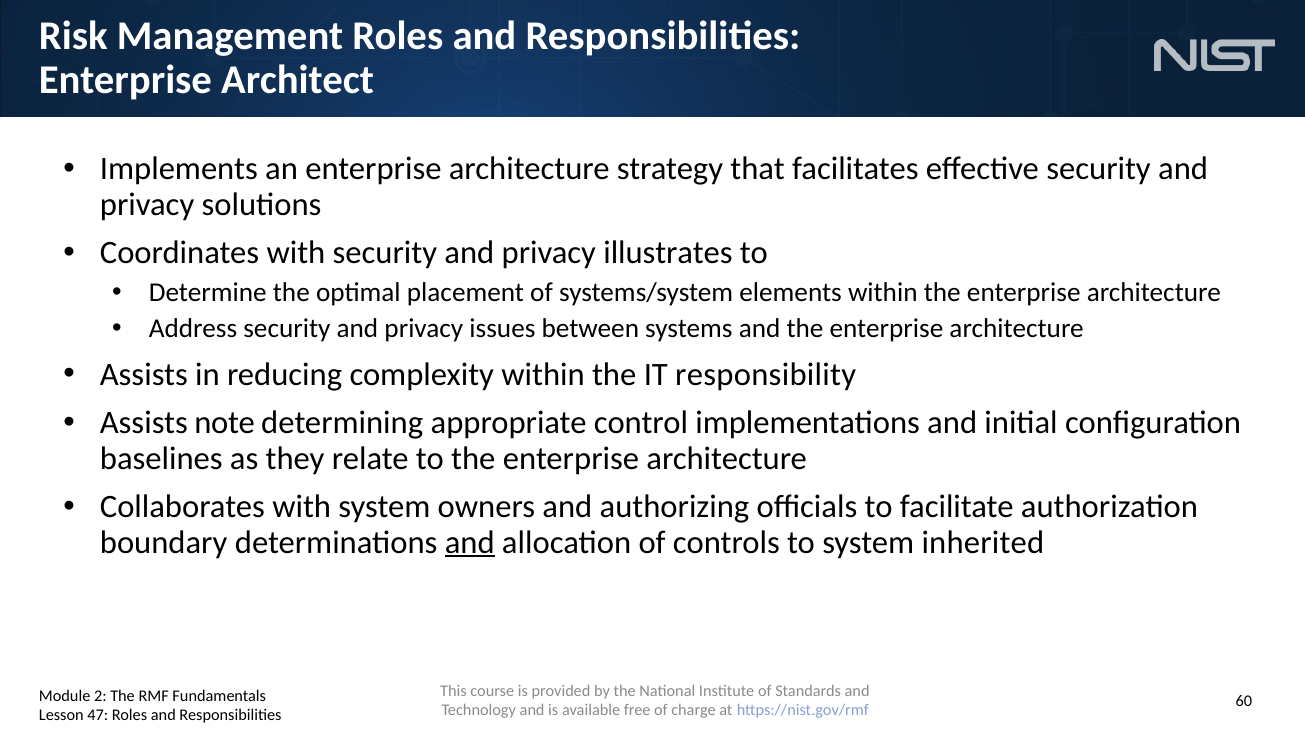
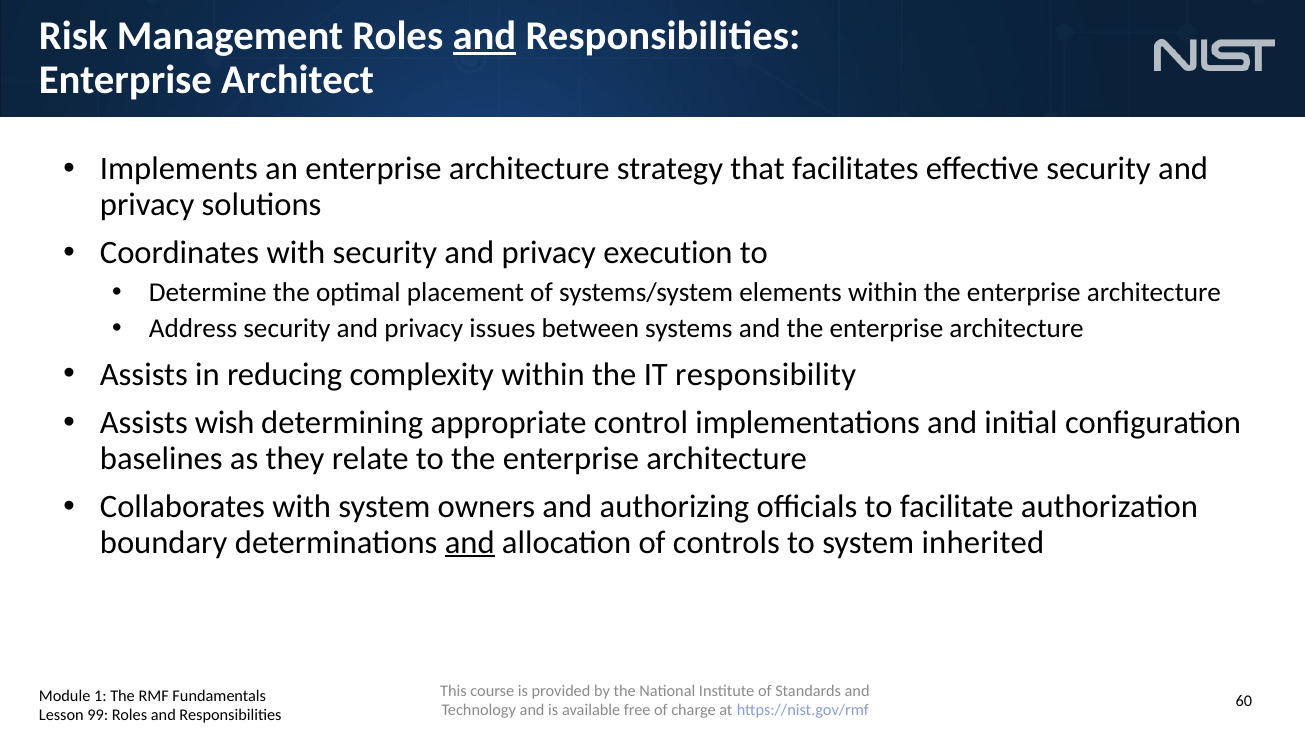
and underline: none -> present (484, 36)
illustrates: illustrates -> execution (668, 253)
note: note -> wish (225, 423)
2: 2 -> 1 (100, 696)
47: 47 -> 99 (98, 716)
